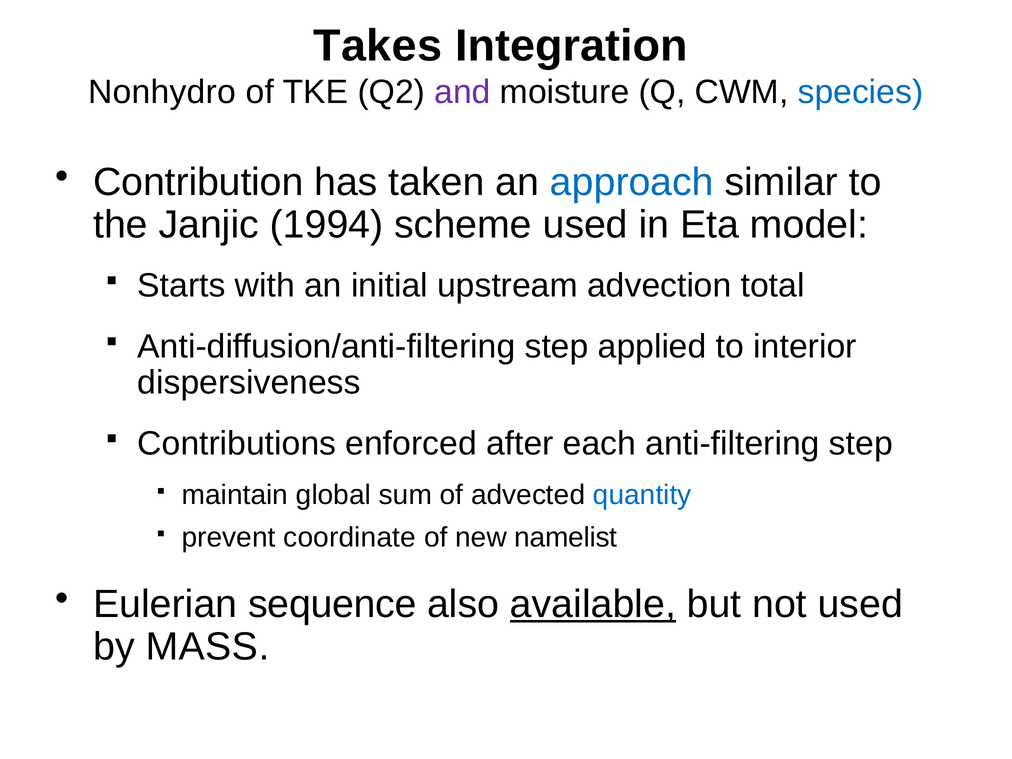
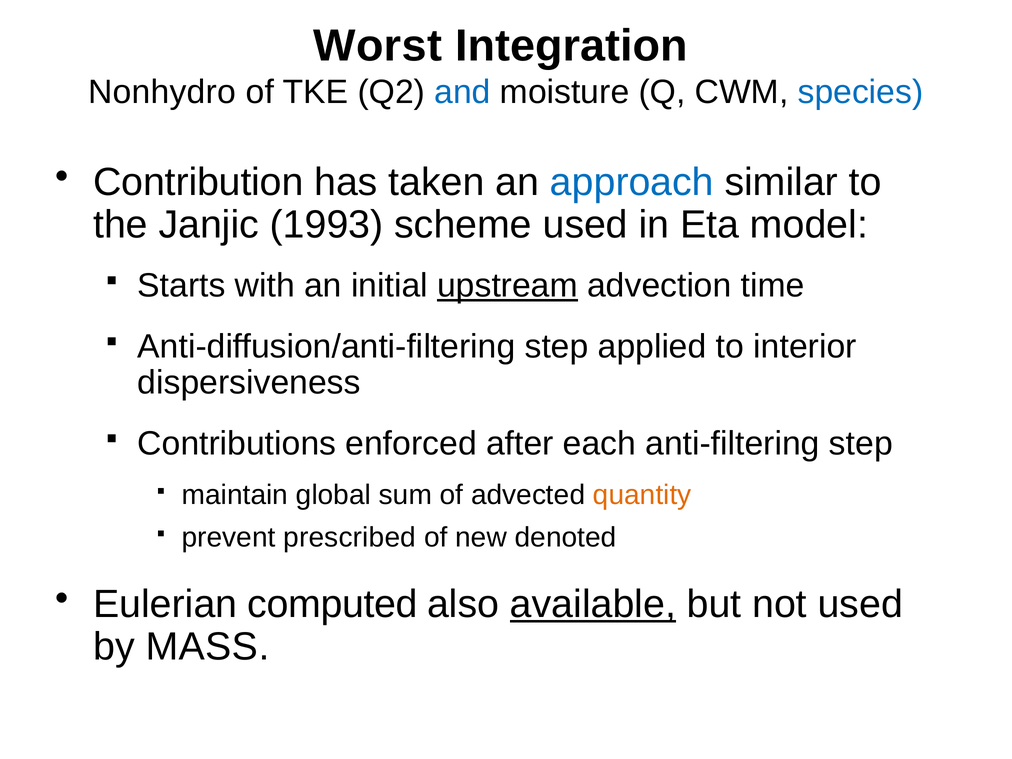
Takes: Takes -> Worst (378, 46)
and colour: purple -> blue (462, 92)
1994: 1994 -> 1993 (327, 225)
upstream underline: none -> present (507, 286)
total: total -> time (773, 286)
quantity colour: blue -> orange (642, 495)
coordinate: coordinate -> prescribed (350, 538)
namelist: namelist -> denoted (566, 538)
sequence: sequence -> computed (332, 604)
